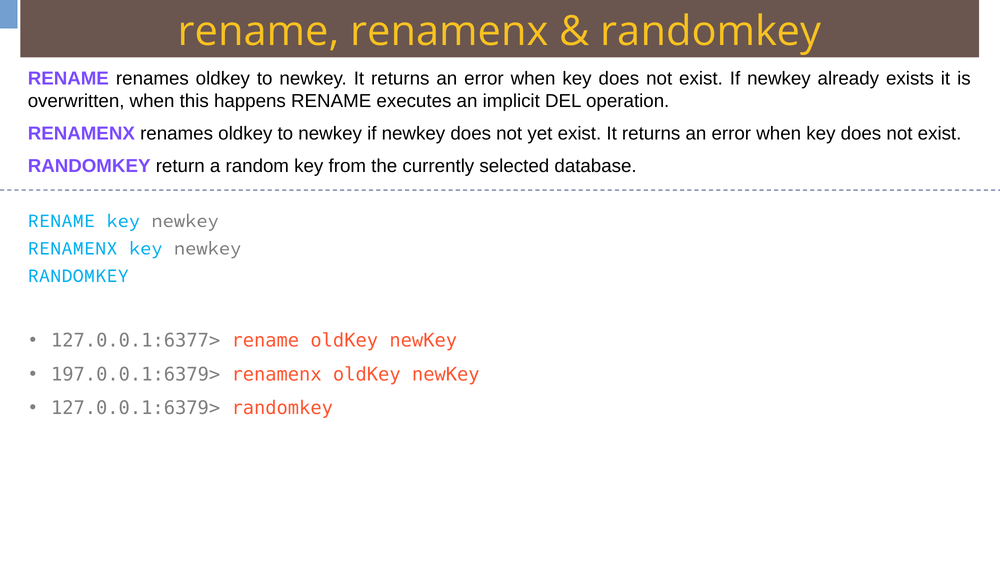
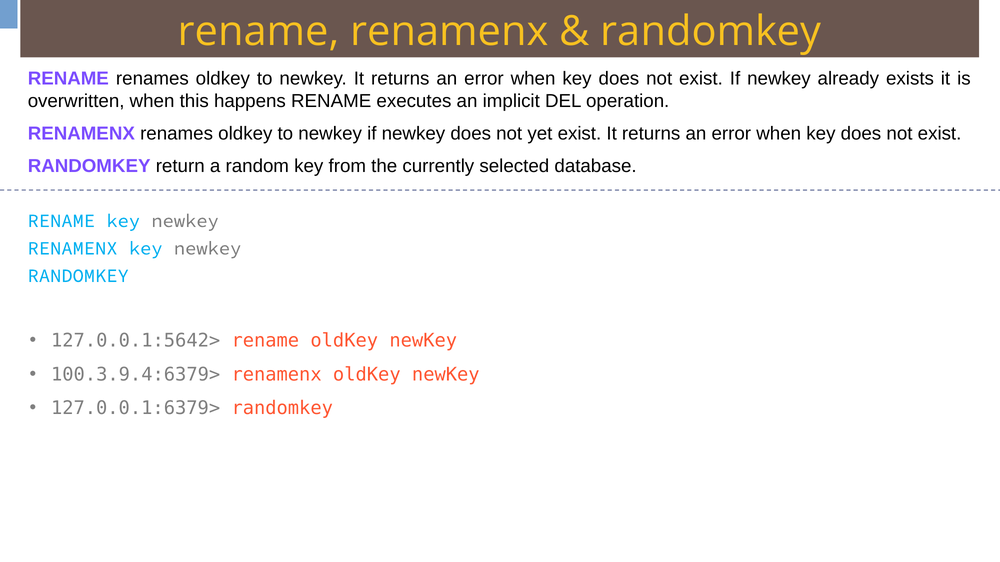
127.0.0.1:6377>: 127.0.0.1:6377> -> 127.0.0.1:5642> (136, 341)
197.0.0.1:6379>: 197.0.0.1:6379> -> 100.3.9.4:6379> (136, 375)
